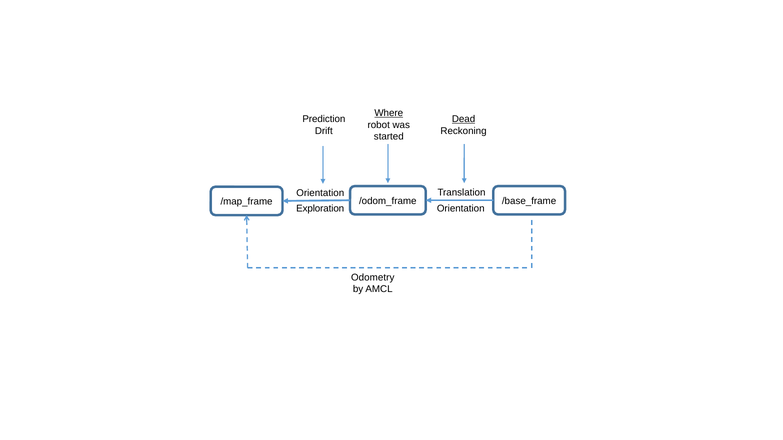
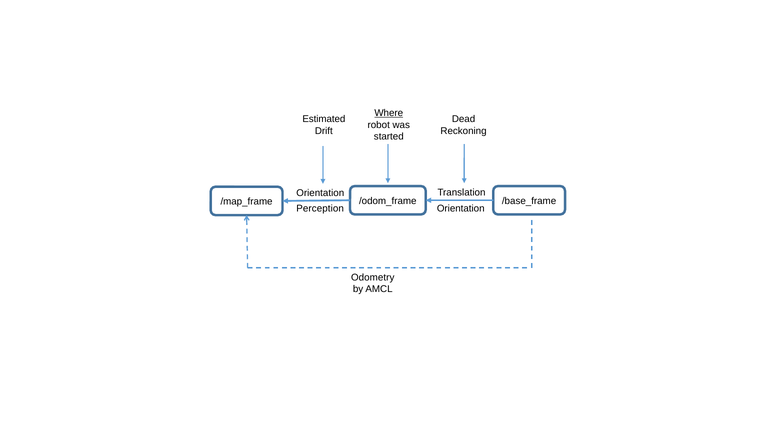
Prediction: Prediction -> Estimated (324, 119)
Dead underline: present -> none (464, 119)
Exploration: Exploration -> Perception (320, 209)
